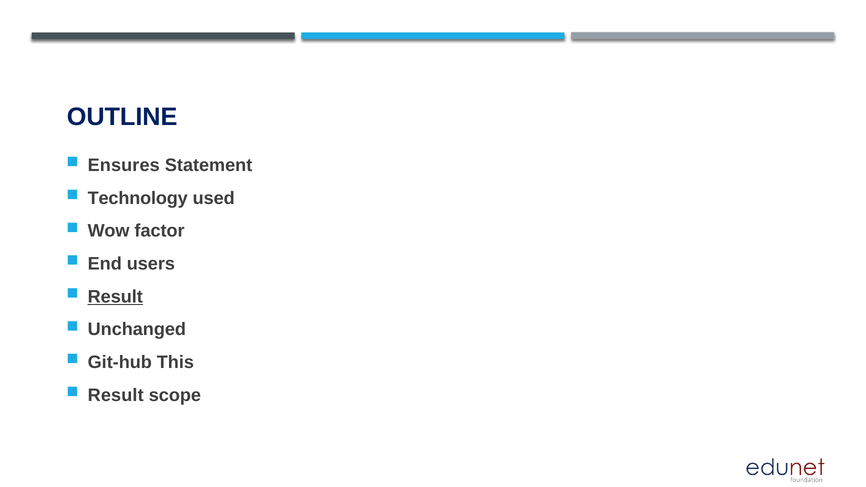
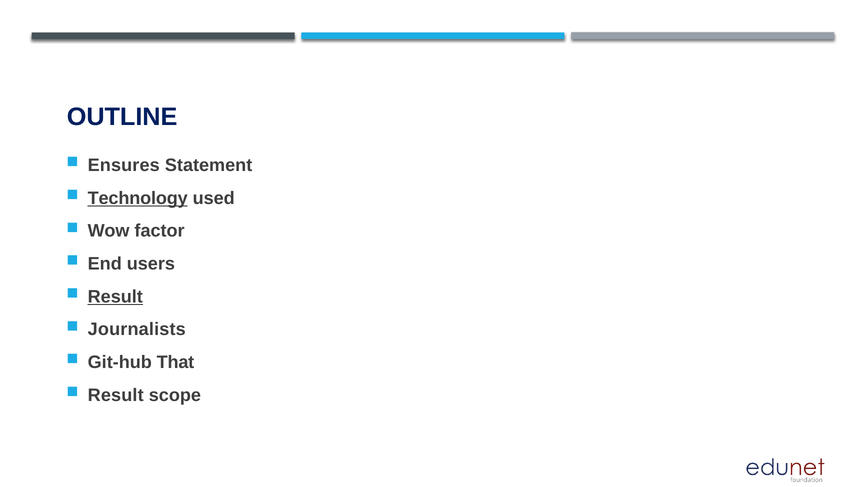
Technology underline: none -> present (138, 198)
Unchanged: Unchanged -> Journalists (137, 329)
This: This -> That (175, 362)
